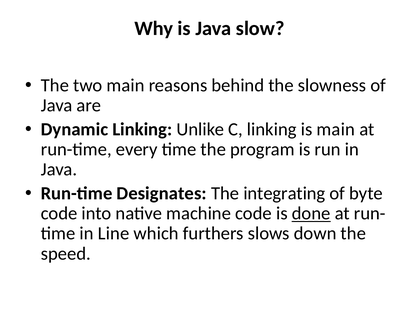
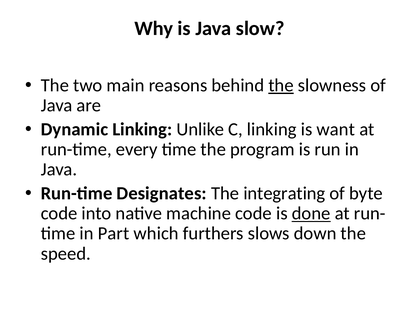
the underline: none -> present (281, 85)
is main: main -> want (336, 129)
Line: Line -> Part (114, 234)
